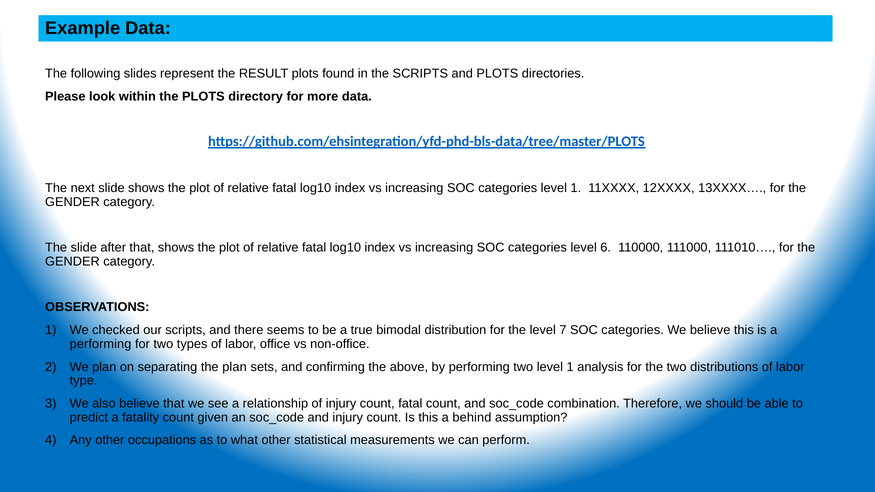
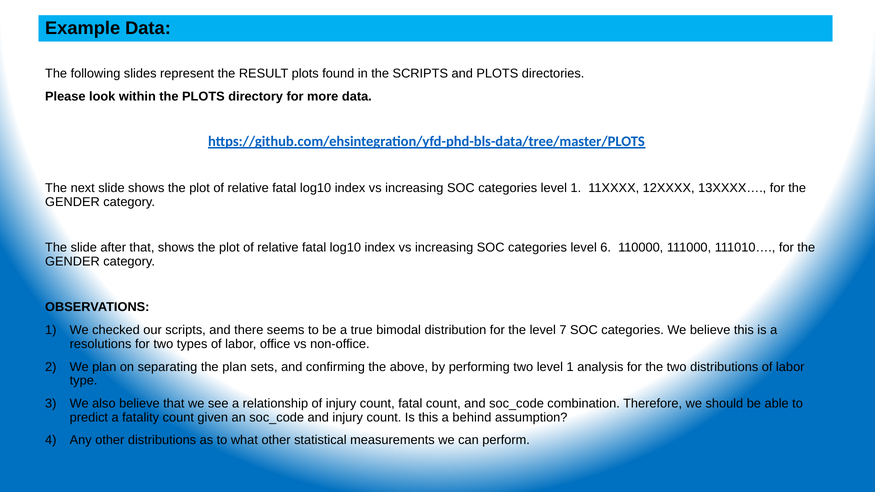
performing: performing -> resolutions (101, 344)
other occupations: occupations -> distributions (162, 440)
